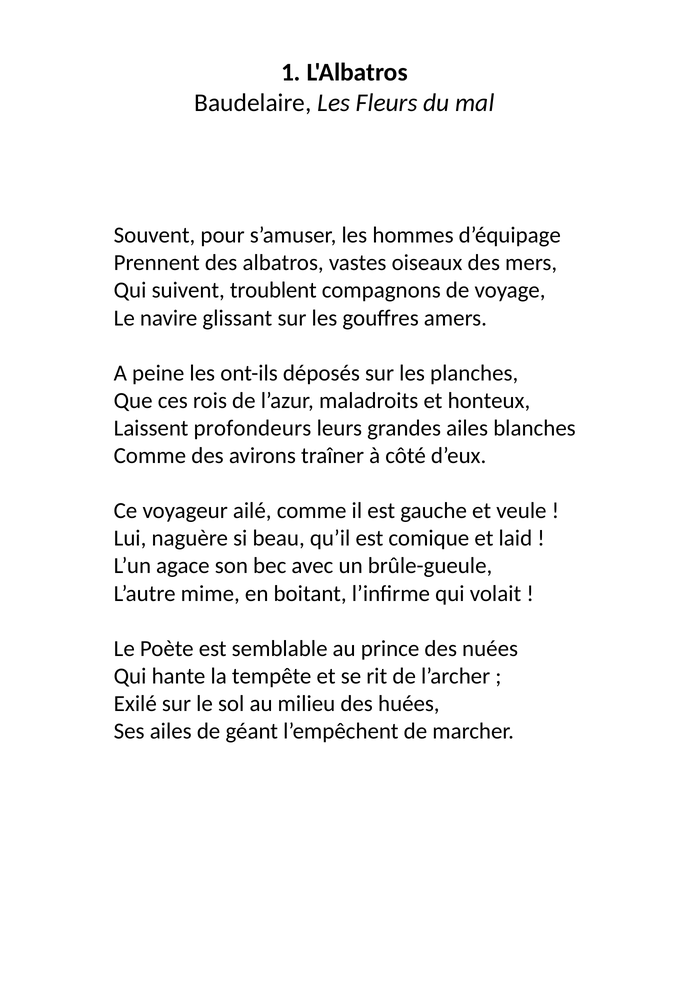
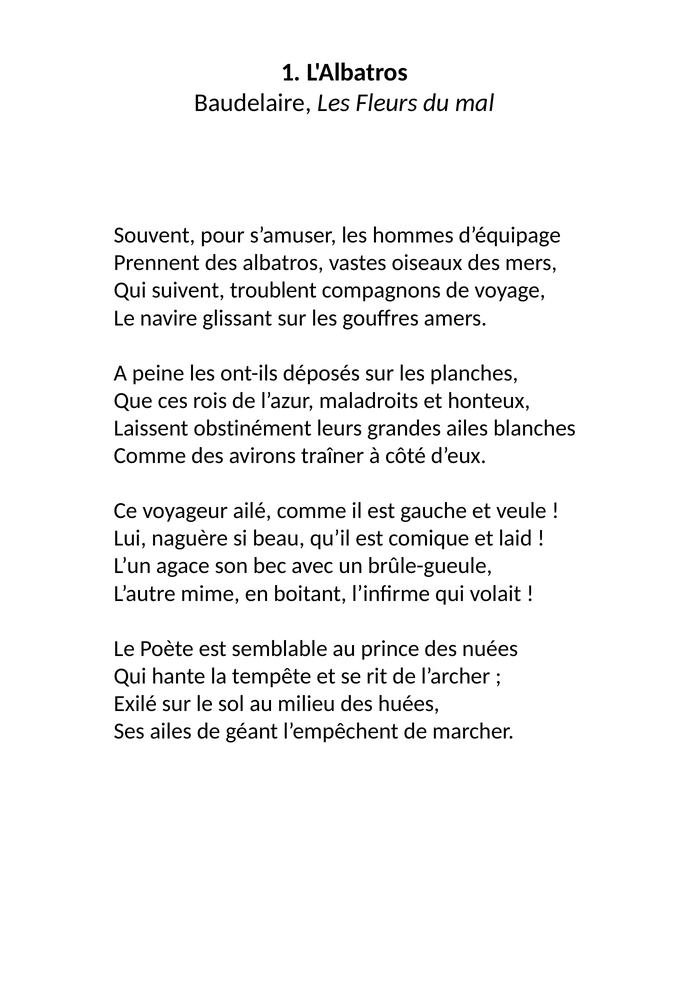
profondeurs: profondeurs -> obstinément (253, 428)
